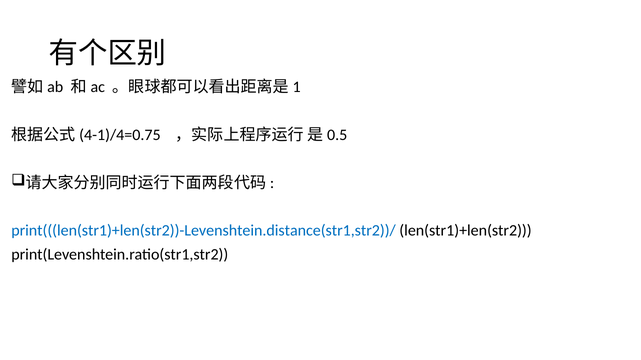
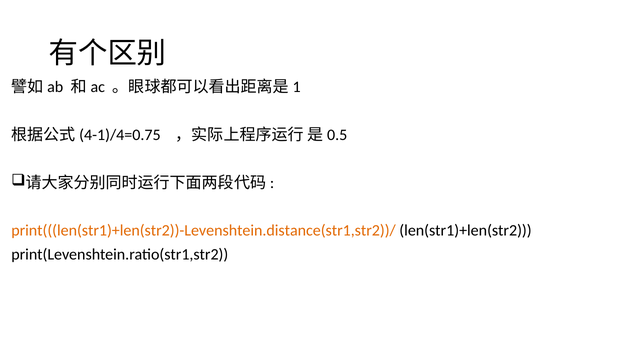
print(((len(str1)+len(str2))-Levenshtein.distance(str1,str2))/ colour: blue -> orange (204, 231)
